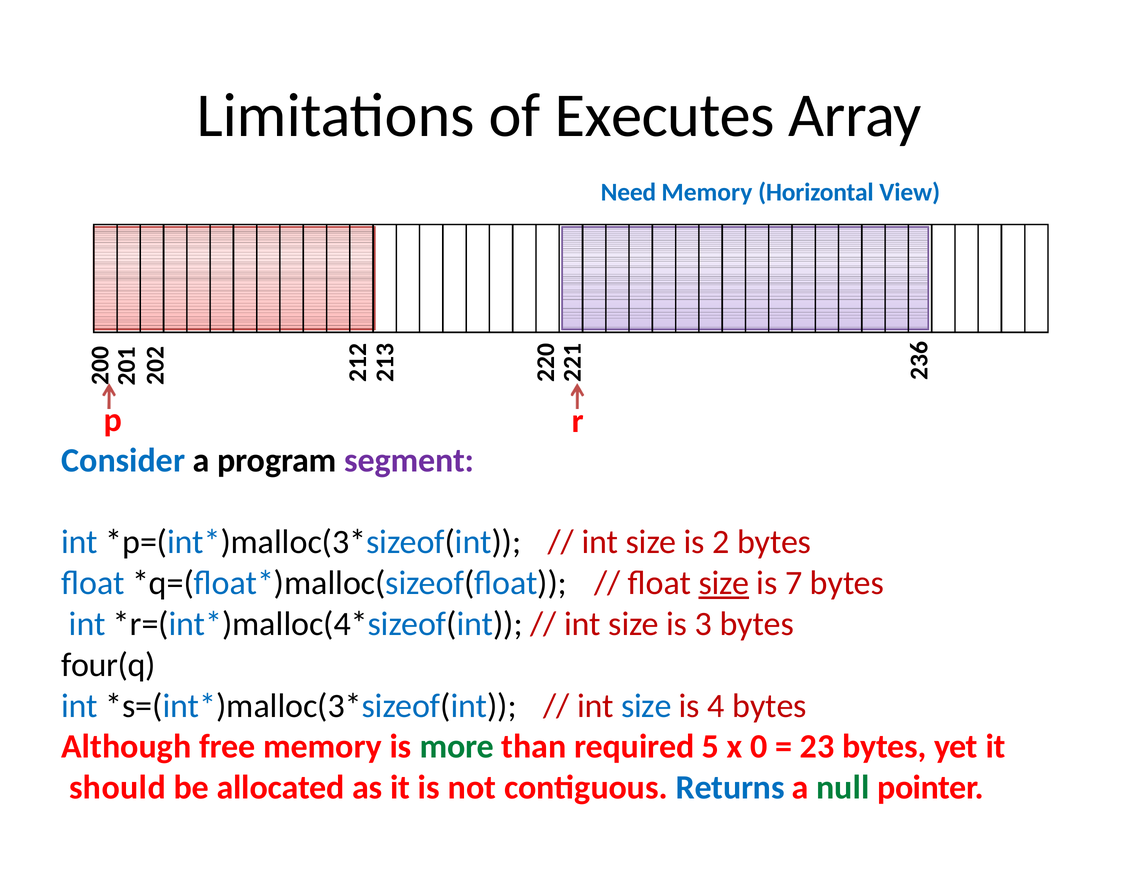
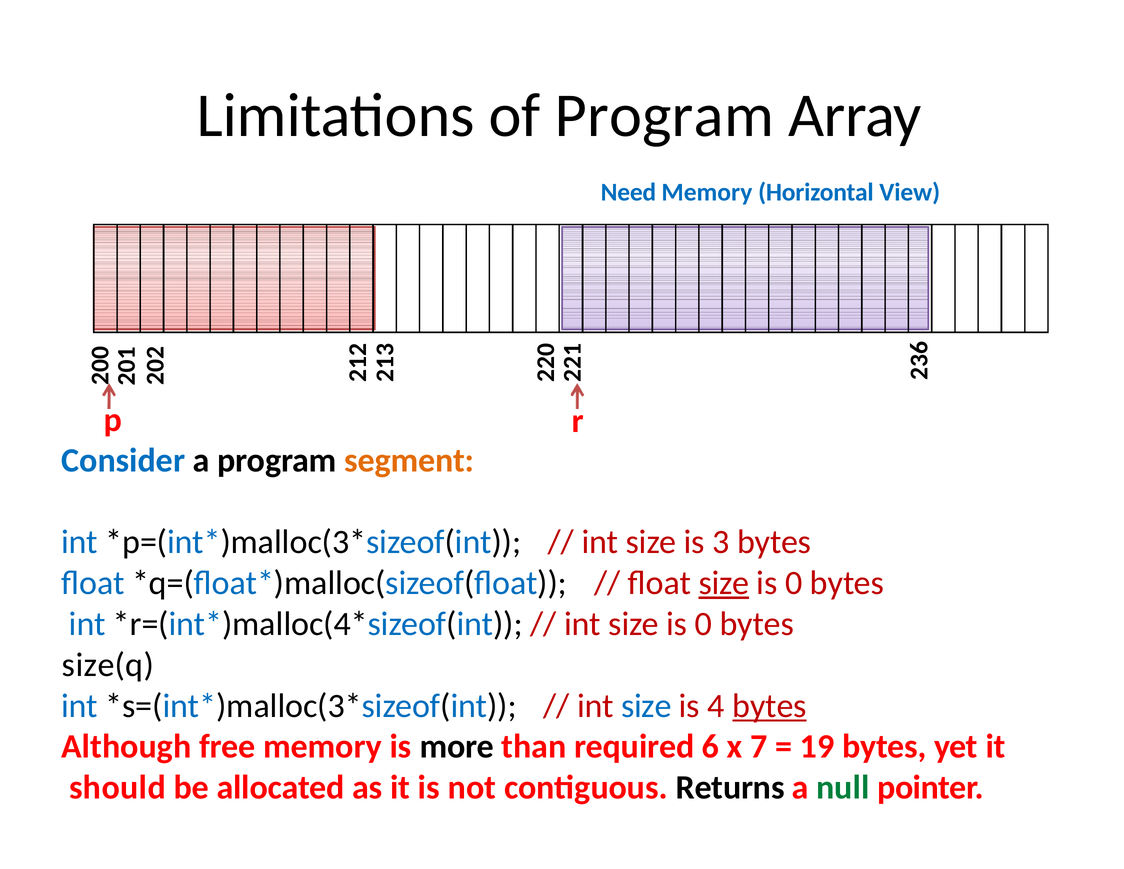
of Executes: Executes -> Program (664, 116)
segment colour: purple -> orange (409, 460)
is 2: 2 -> 3 (721, 542)
7: 7 -> 0 (794, 583)
int size is 3: 3 -> 0 (703, 624)
four(q: four(q -> size(q (108, 665)
bytes underline: none -> present (770, 705)
more colour: green -> black (457, 746)
required 5: 5 -> 6 (711, 746)
x 0: 0 -> 7 (759, 746)
23: 23 -> 19 (817, 746)
Returns colour: blue -> black (730, 787)
